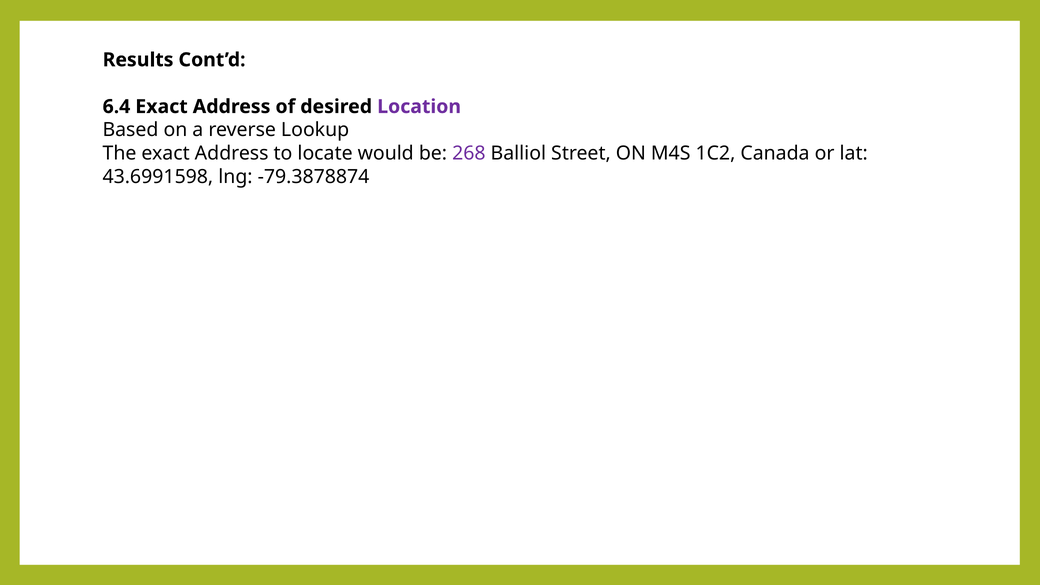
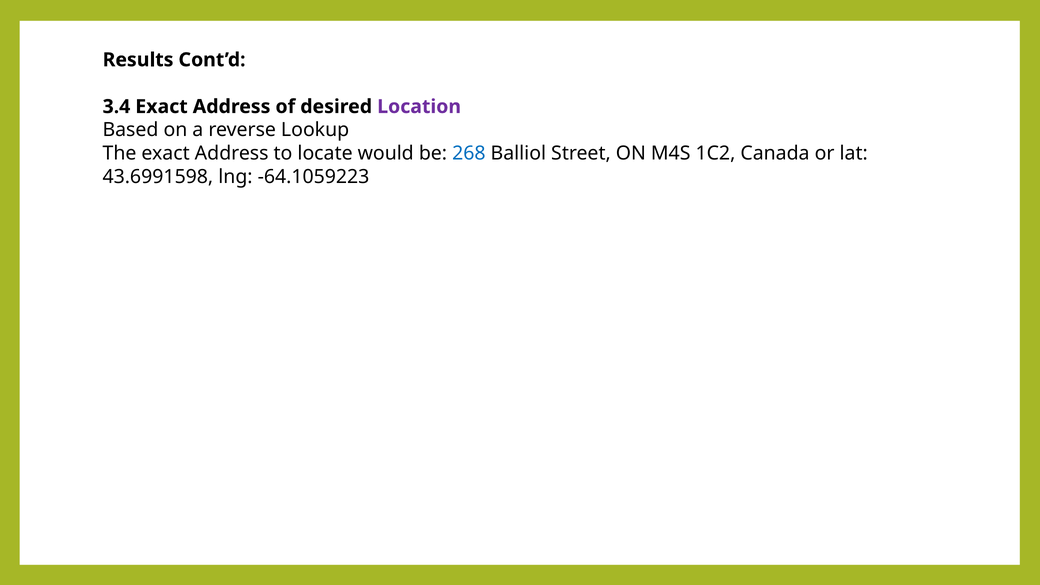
6.4: 6.4 -> 3.4 (116, 107)
268 colour: purple -> blue (469, 153)
-79.3878874: -79.3878874 -> -64.1059223 (314, 177)
